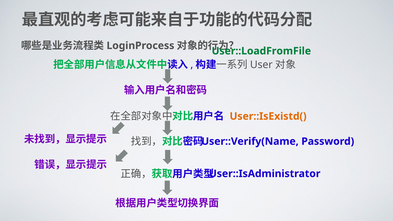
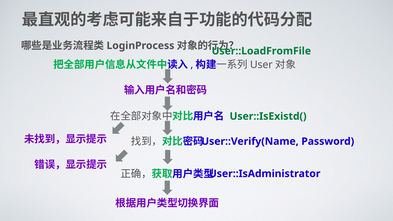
User::IsExistd( colour: orange -> green (268, 116)
